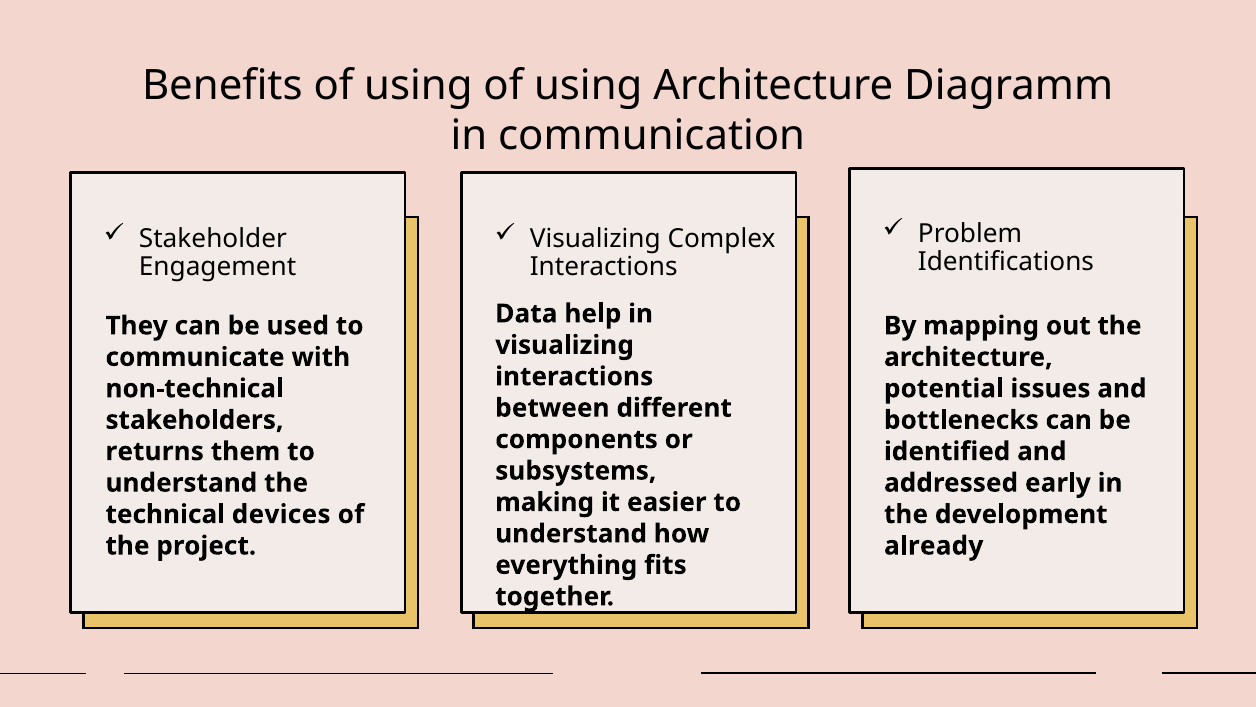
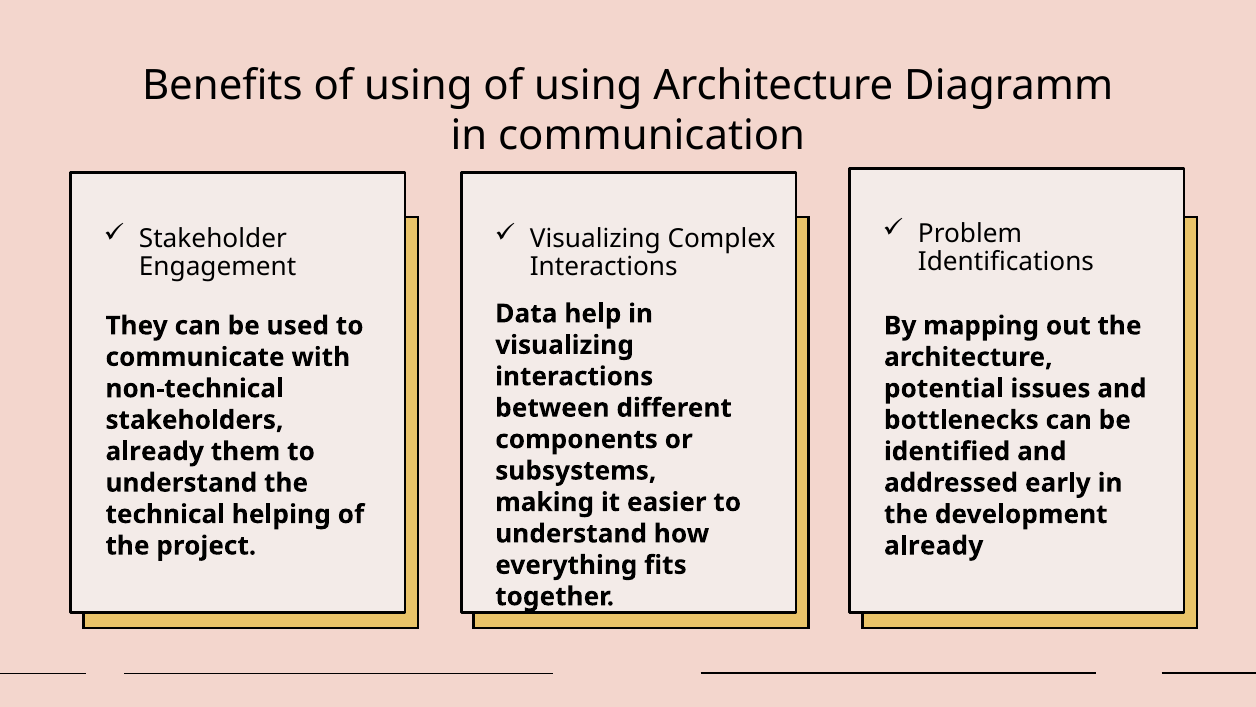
returns: returns -> already (155, 451)
devices: devices -> helping (281, 514)
